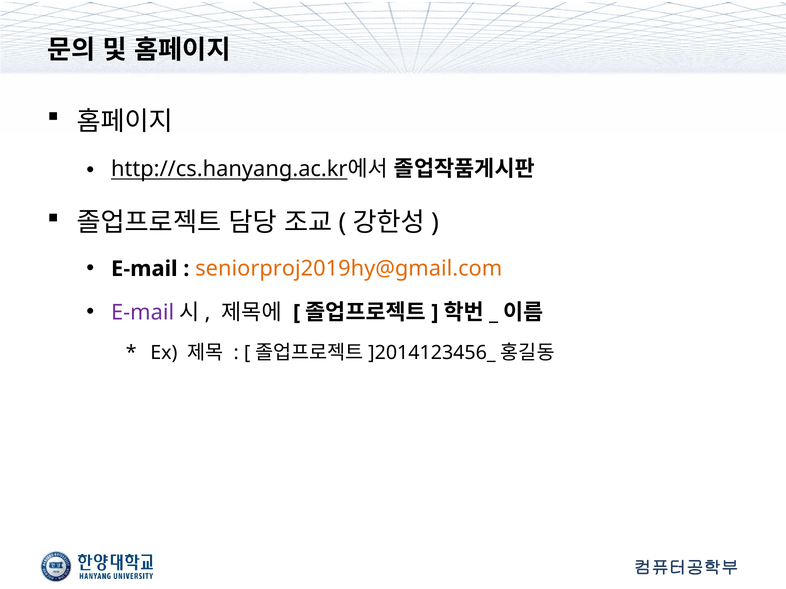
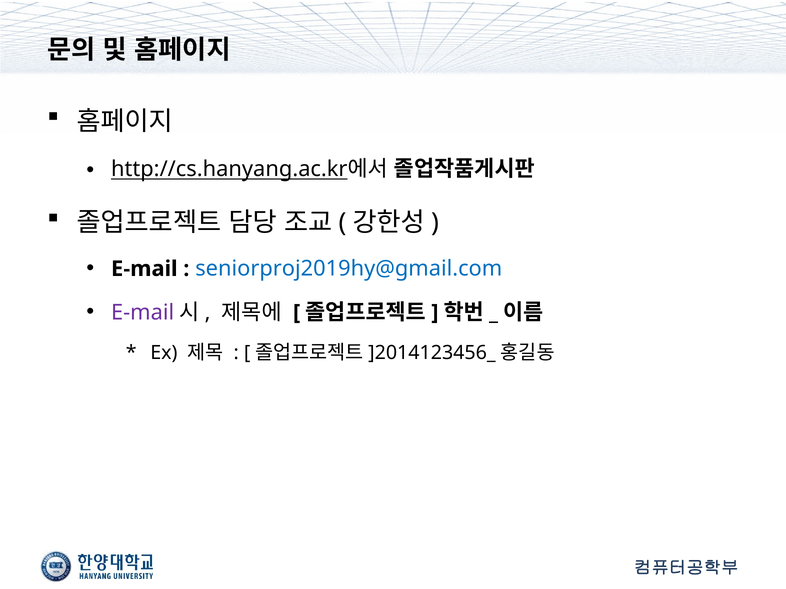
seniorproj2019hy@gmail.com colour: orange -> blue (349, 269)
